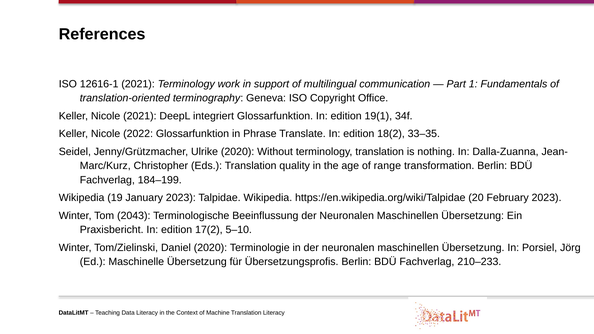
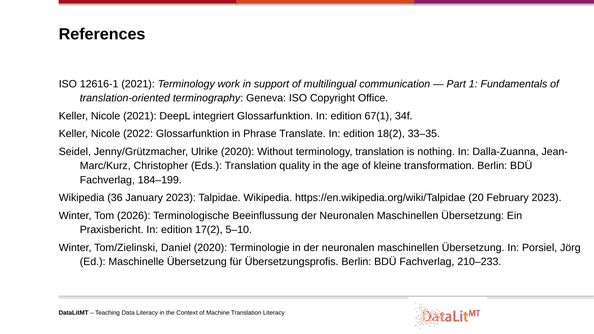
19(1: 19(1 -> 67(1 (378, 116)
range: range -> kleine (387, 166)
19: 19 -> 36 (115, 198)
2043: 2043 -> 2026 (134, 216)
